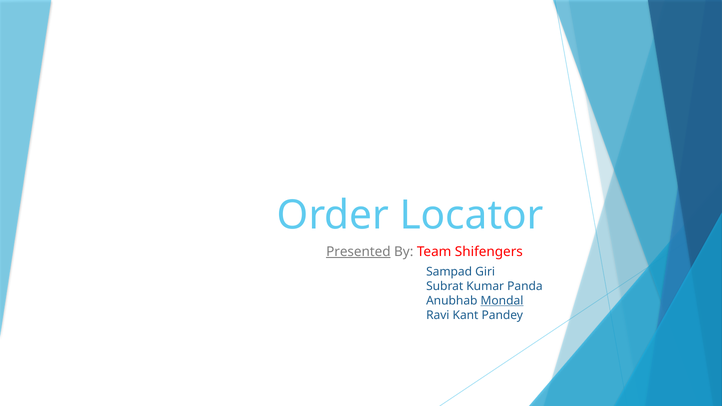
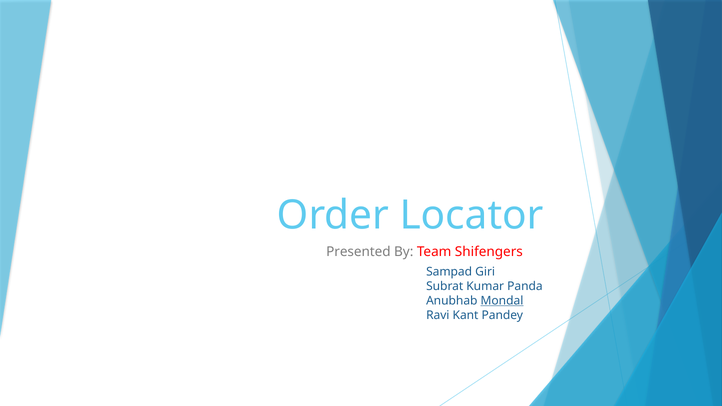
Presented underline: present -> none (358, 252)
